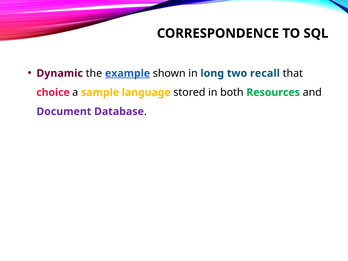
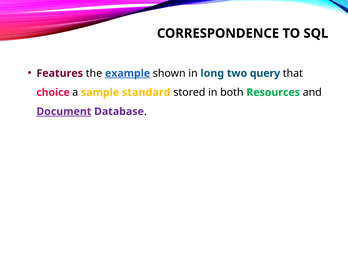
Dynamic: Dynamic -> Features (60, 73)
recall: recall -> query (265, 73)
language: language -> standard (146, 92)
Document underline: none -> present (64, 112)
